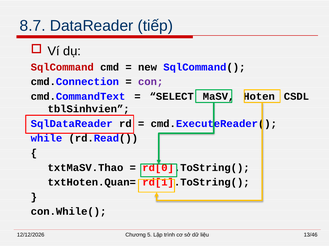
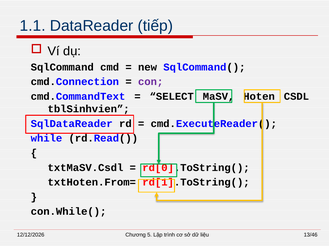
8.7: 8.7 -> 1.1 (33, 26)
SqlCommand colour: red -> black (62, 67)
txtMaSV.Thao: txtMaSV.Thao -> txtMaSV.Csdl (85, 168)
txtHoten.Quan=: txtHoten.Quan= -> txtHoten.From= (92, 183)
